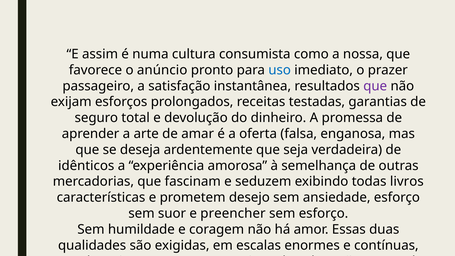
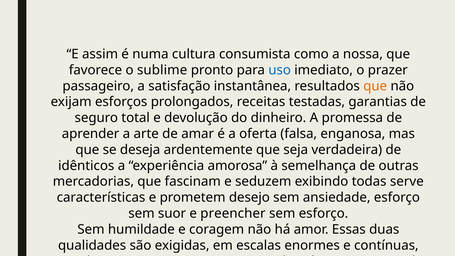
anúncio: anúncio -> sublime (162, 70)
que colour: purple -> orange (375, 86)
livros: livros -> serve (407, 182)
